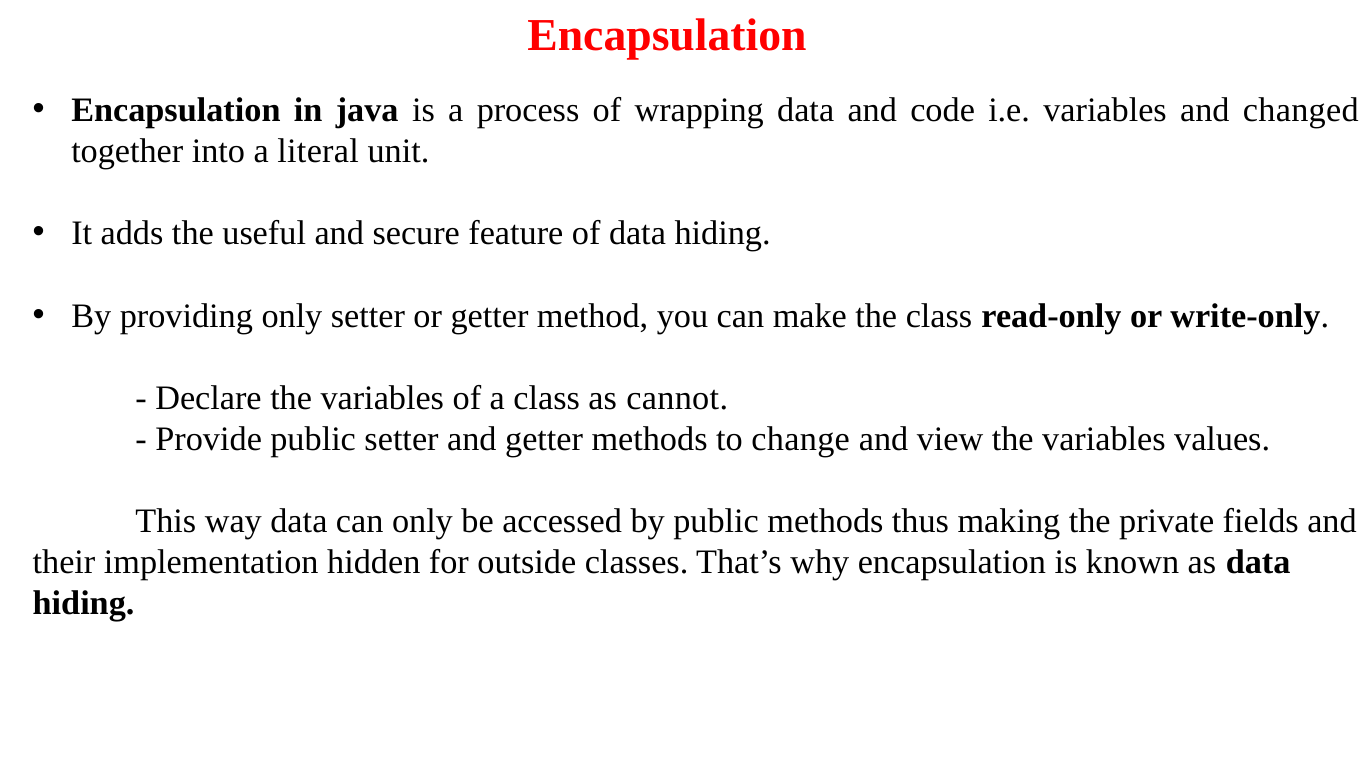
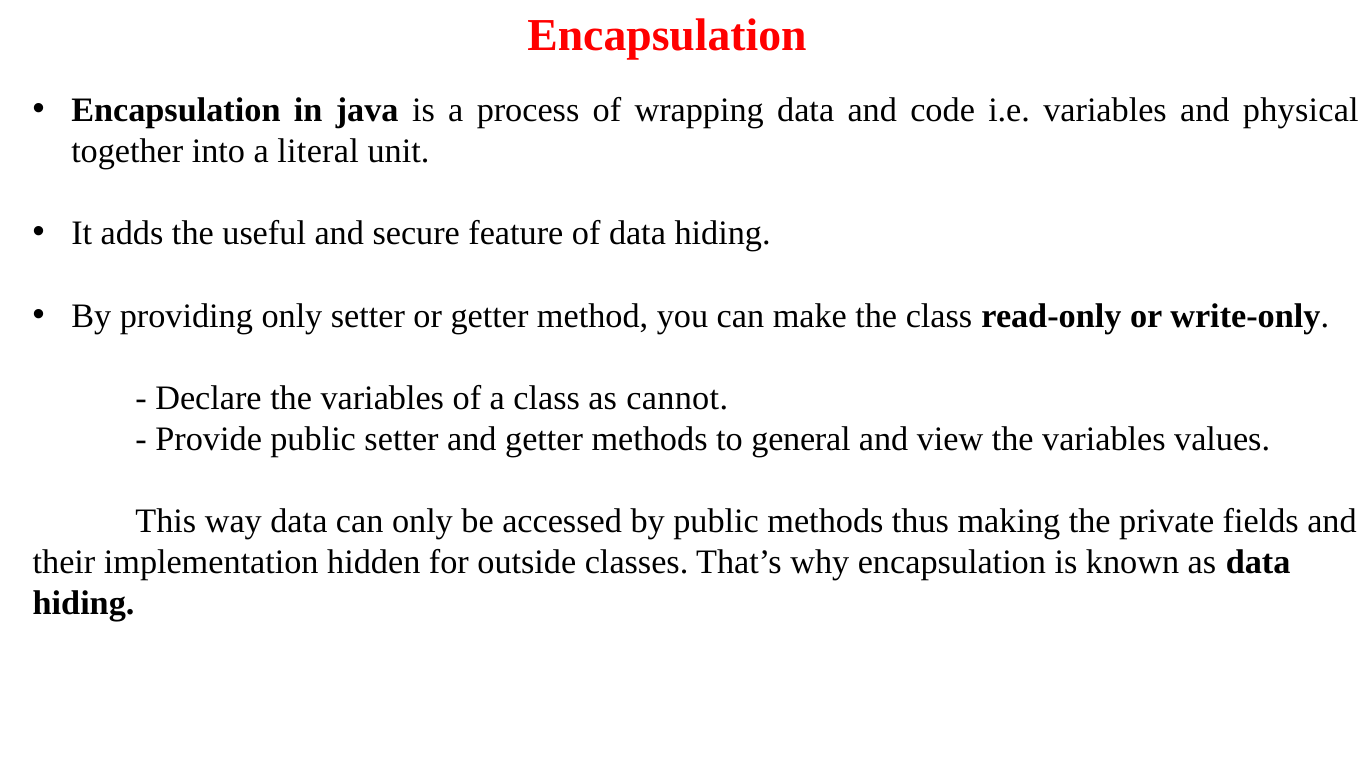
changed: changed -> physical (1301, 110)
change: change -> general (801, 439)
